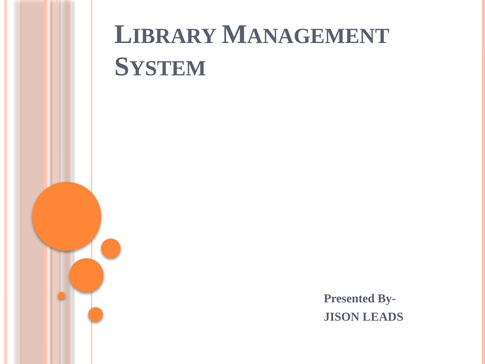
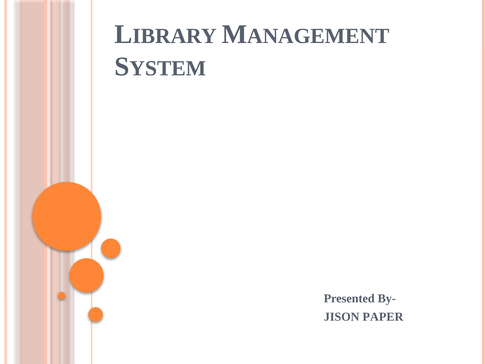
LEADS: LEADS -> PAPER (383, 317)
